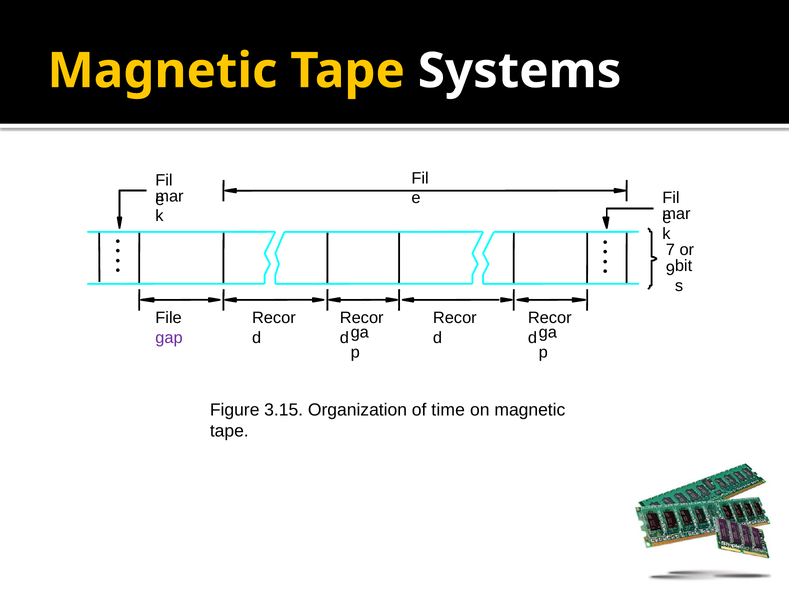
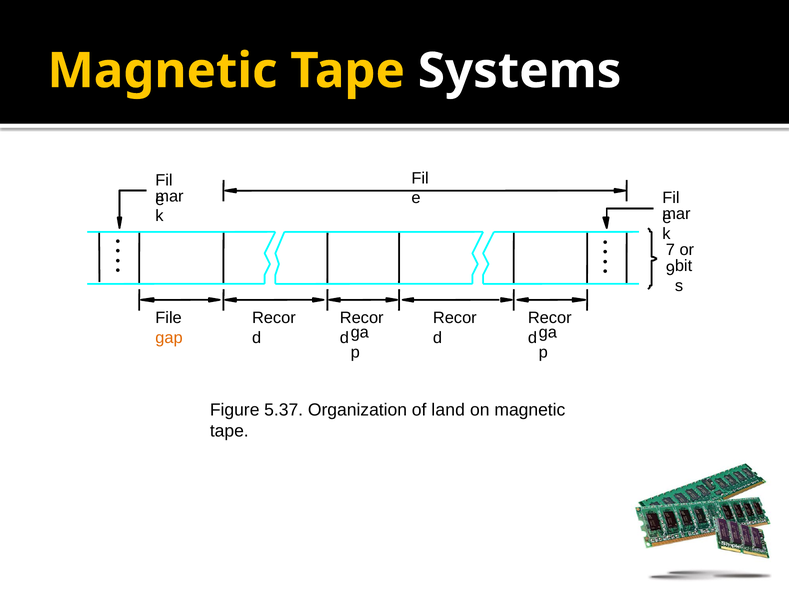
gap colour: purple -> orange (169, 338)
3.15: 3.15 -> 5.37 (284, 410)
time: time -> land (448, 410)
